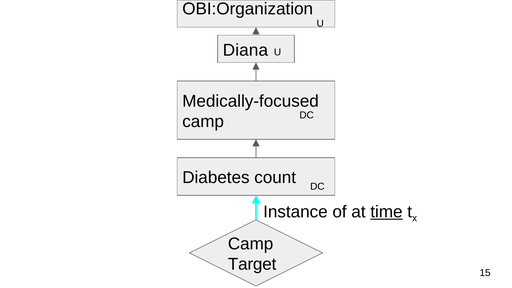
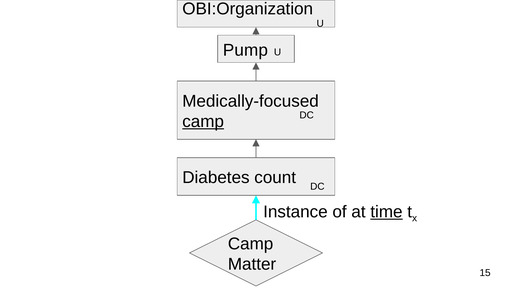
Diana: Diana -> Pump (245, 50)
camp underline: none -> present (203, 122)
Target: Target -> Matter (252, 264)
